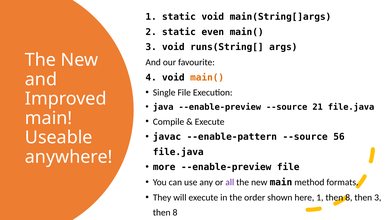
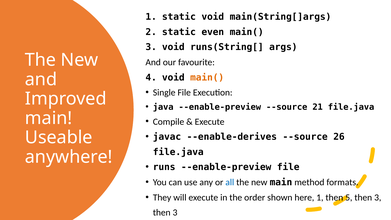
--enable-pattern: --enable-pattern -> --enable-derives (232, 137)
56: 56 -> 26 (339, 137)
more: more -> runs (164, 167)
all colour: purple -> blue (230, 182)
1 then 8: 8 -> 5 (349, 197)
8: 8 -> 3 (175, 213)
